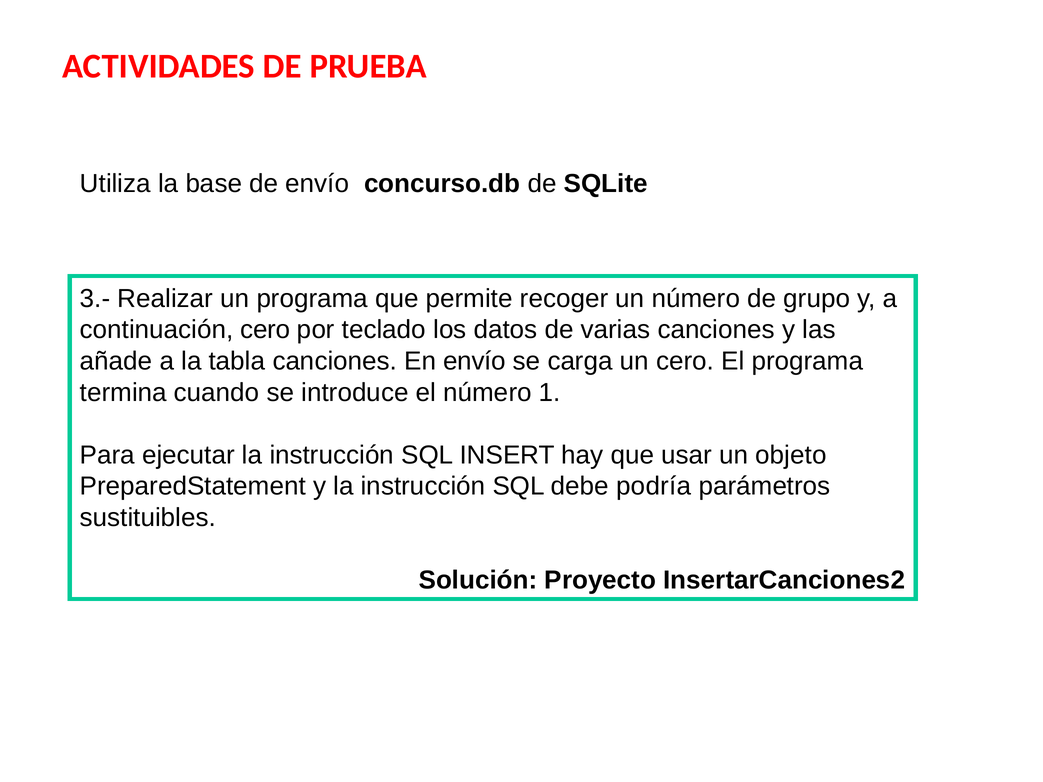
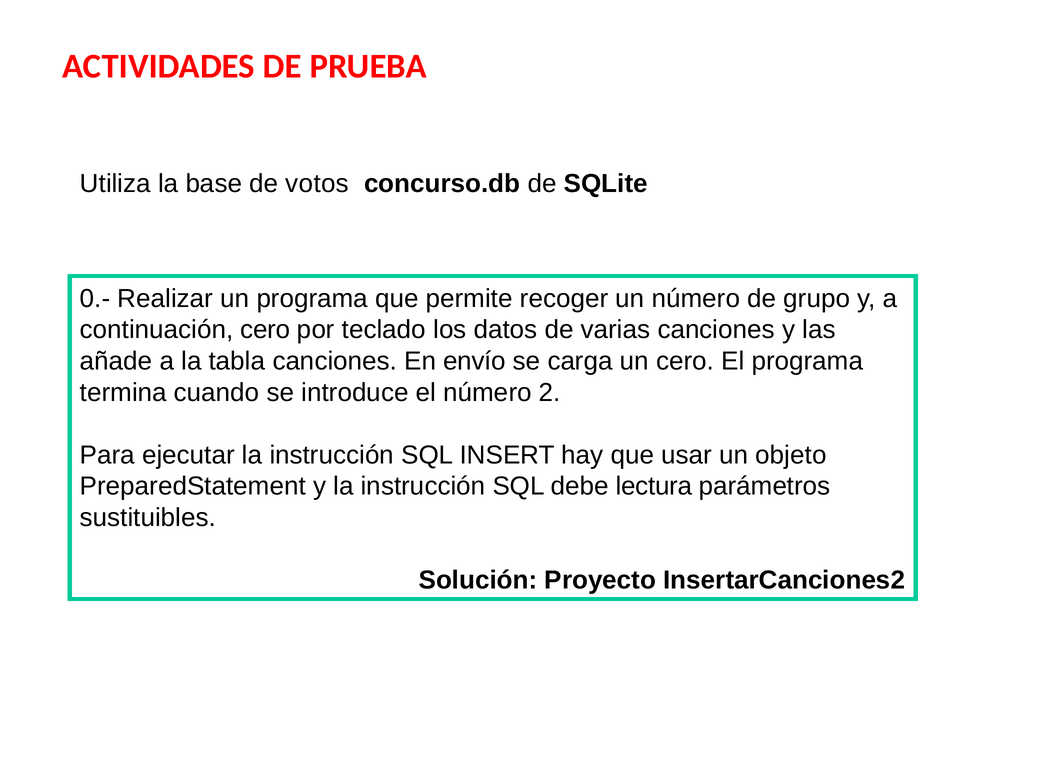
de envío: envío -> votos (317, 184)
3.-: 3.- -> 0.- (95, 299)
1: 1 -> 2 (550, 393)
podría: podría -> lectura (654, 486)
